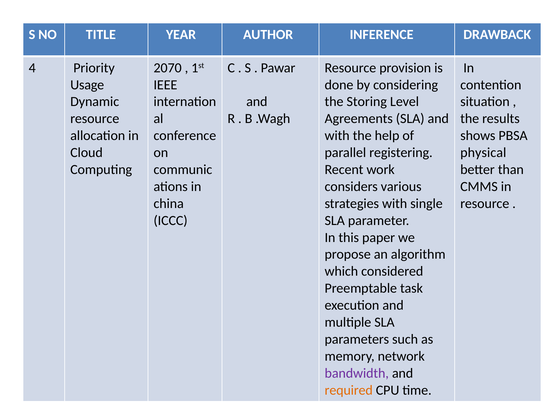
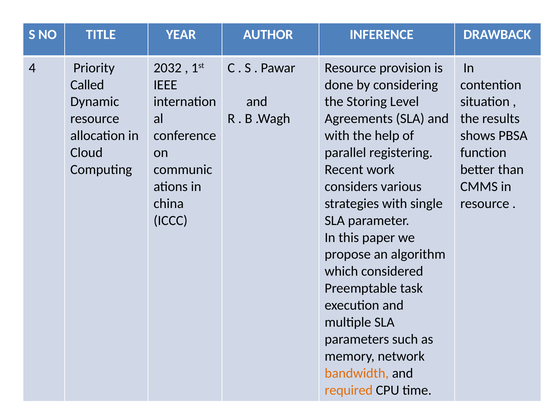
2070: 2070 -> 2032 (168, 68)
Usage: Usage -> Called (87, 85)
physical: physical -> function (483, 152)
bandwidth colour: purple -> orange (357, 372)
